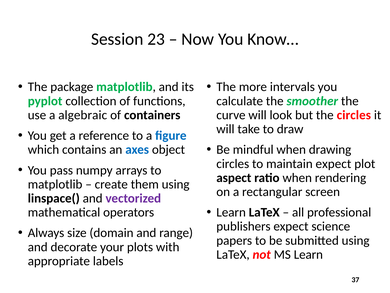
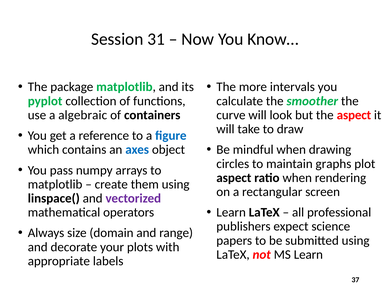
23: 23 -> 31 (156, 39)
the circles: circles -> aspect (354, 115)
maintain expect: expect -> graphs (333, 163)
